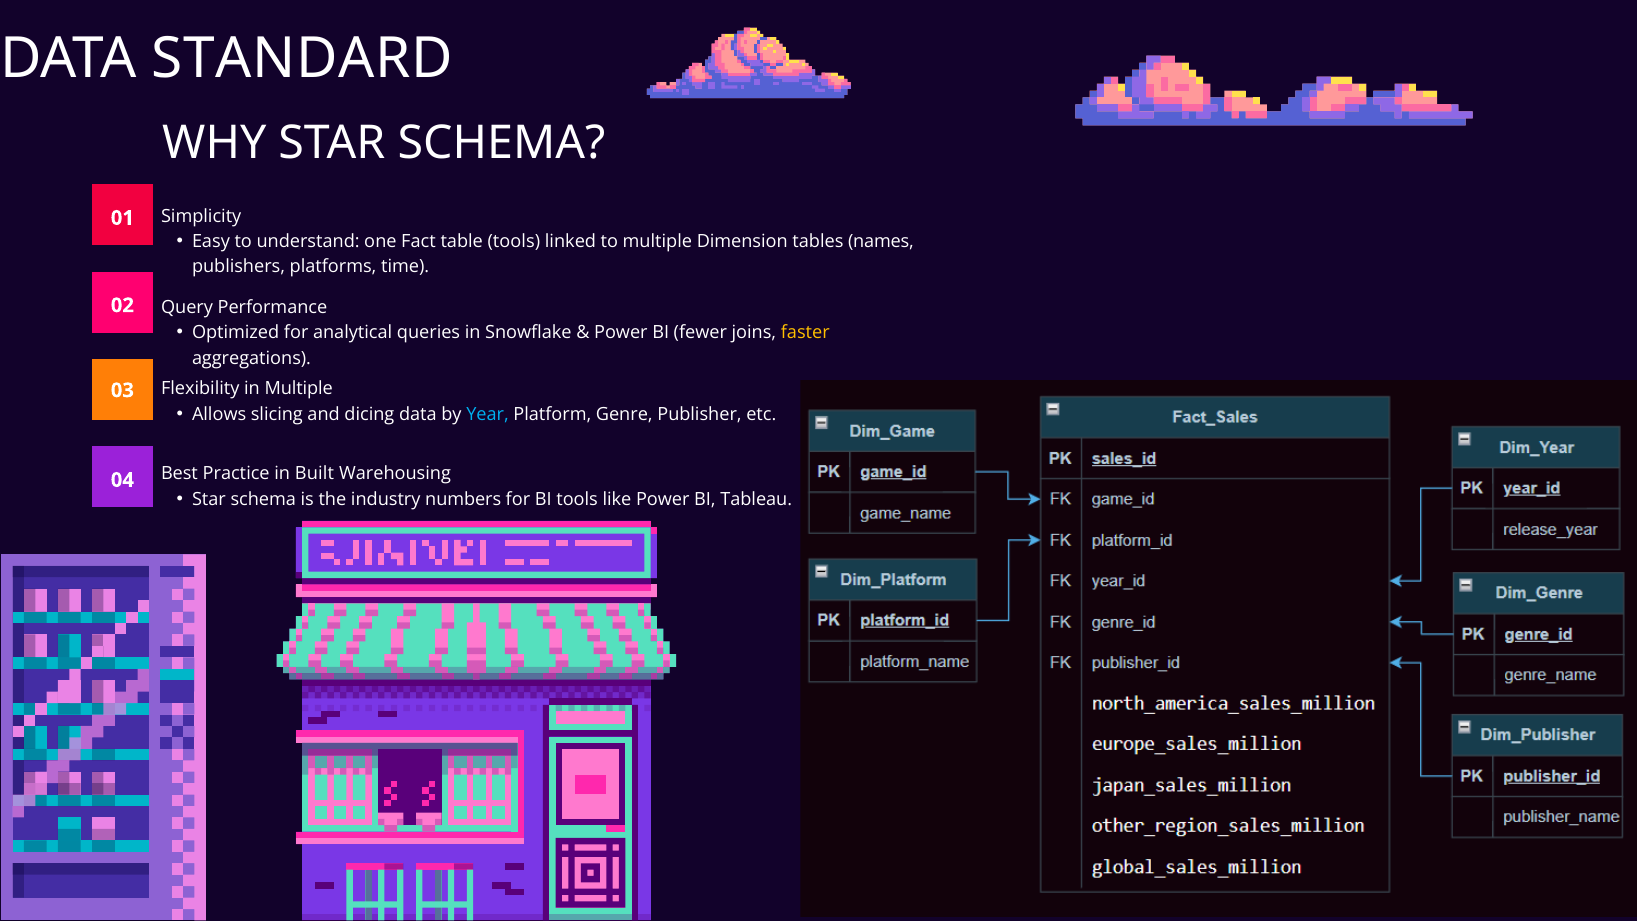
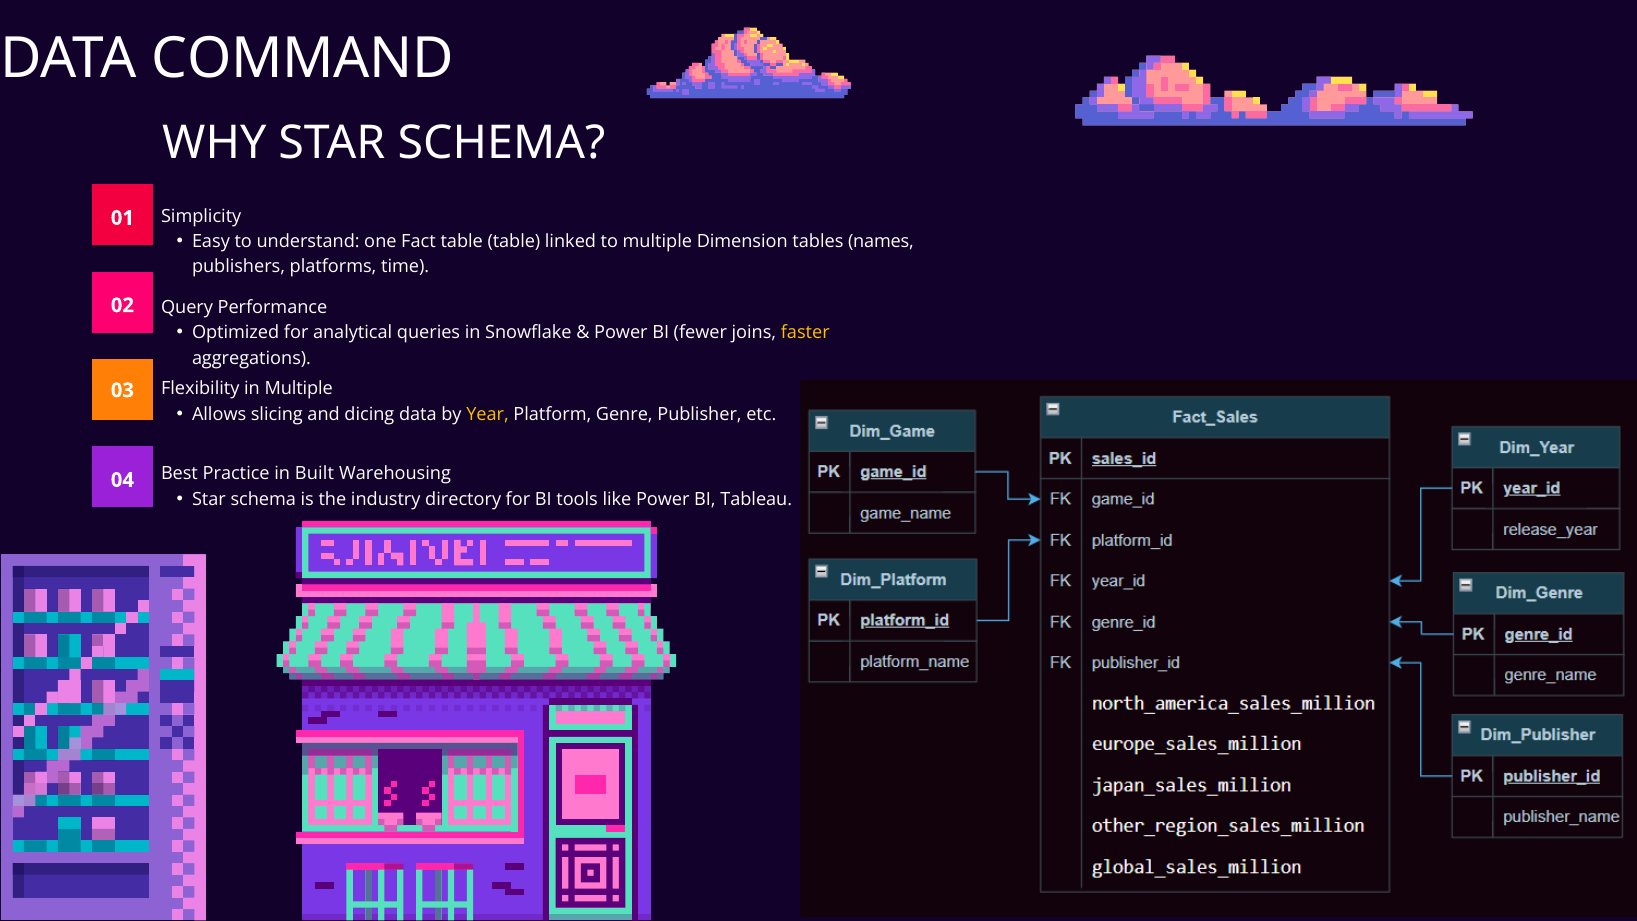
STANDARD: STANDARD -> COMMAND (303, 58)
table tools: tools -> table (514, 241)
Year colour: light blue -> yellow (487, 414)
numbers: numbers -> directory (463, 499)
